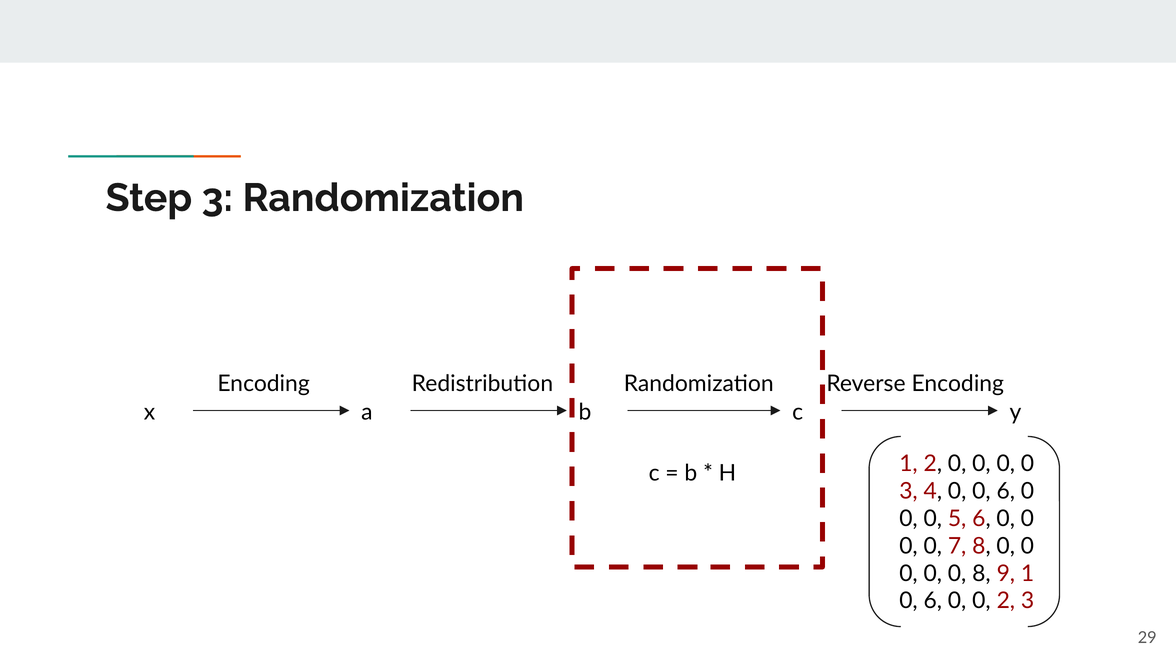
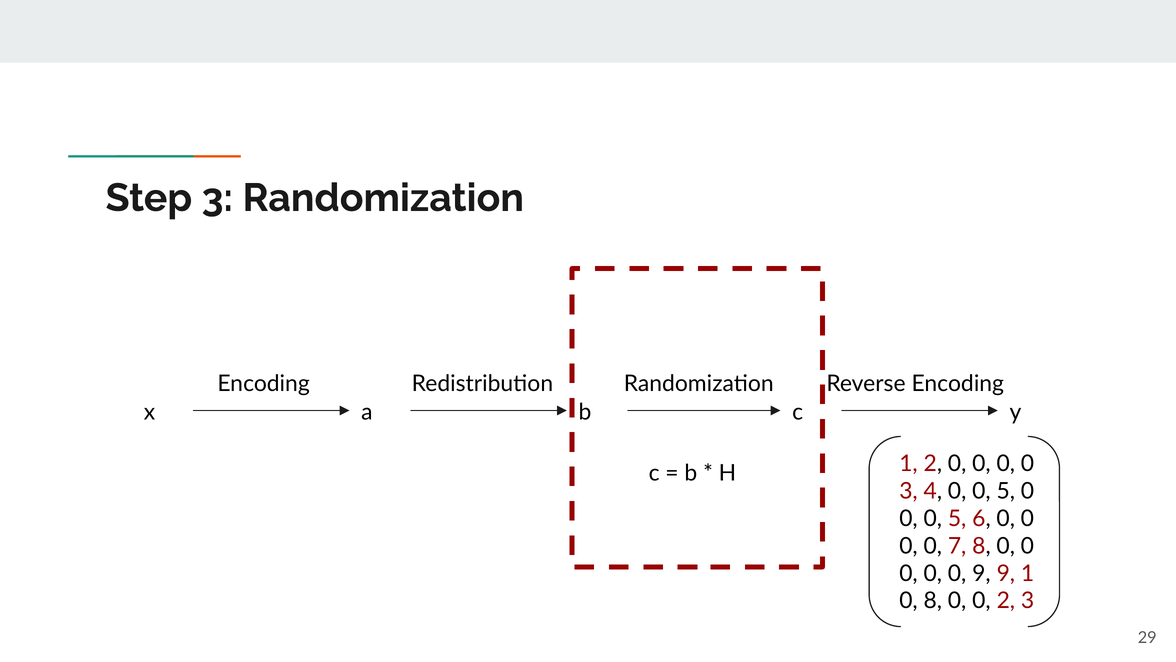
4 0 0 6: 6 -> 5 (1006, 491)
0 8: 8 -> 9 (981, 573)
6: 6 -> 8 (933, 601)
